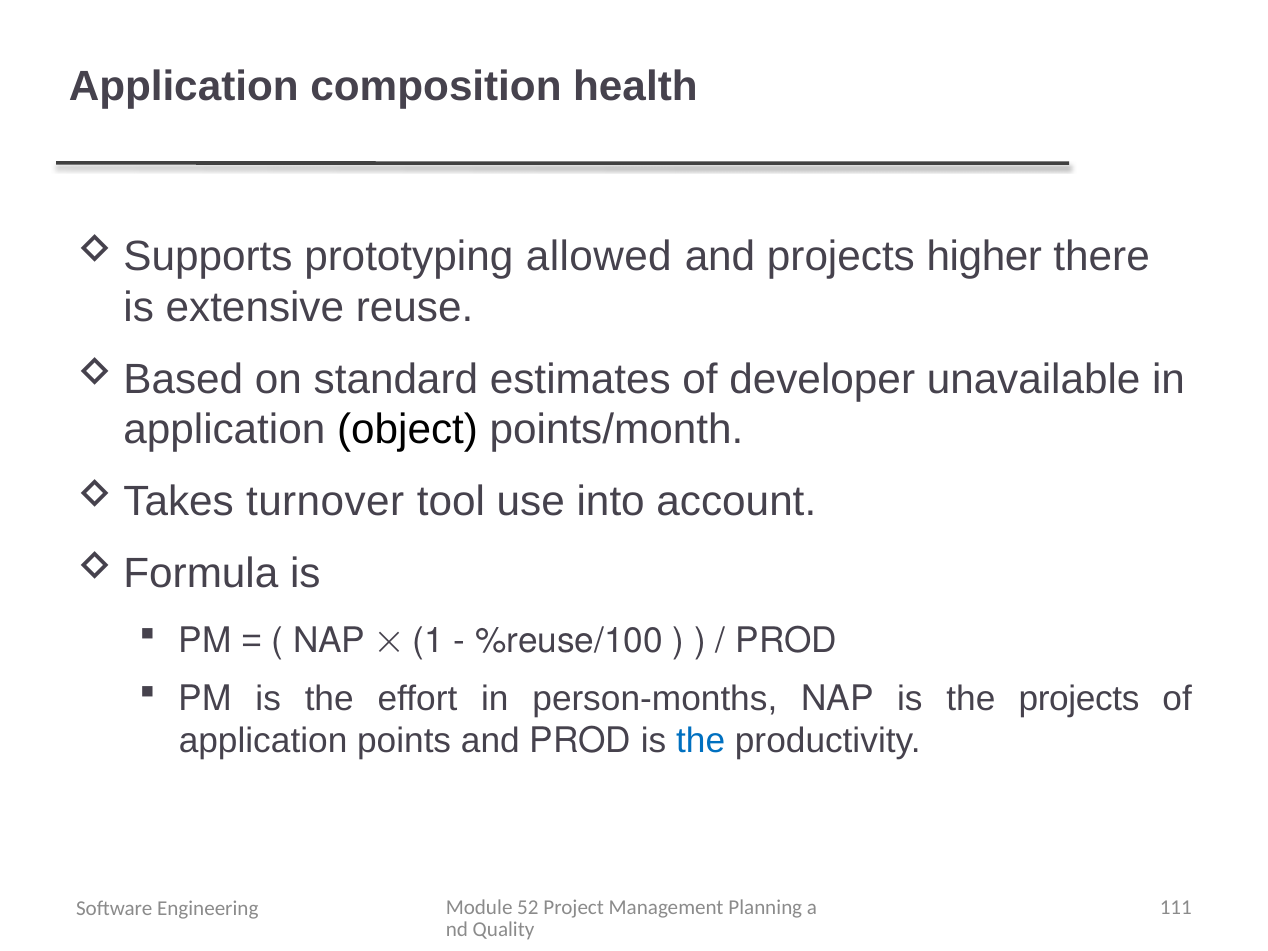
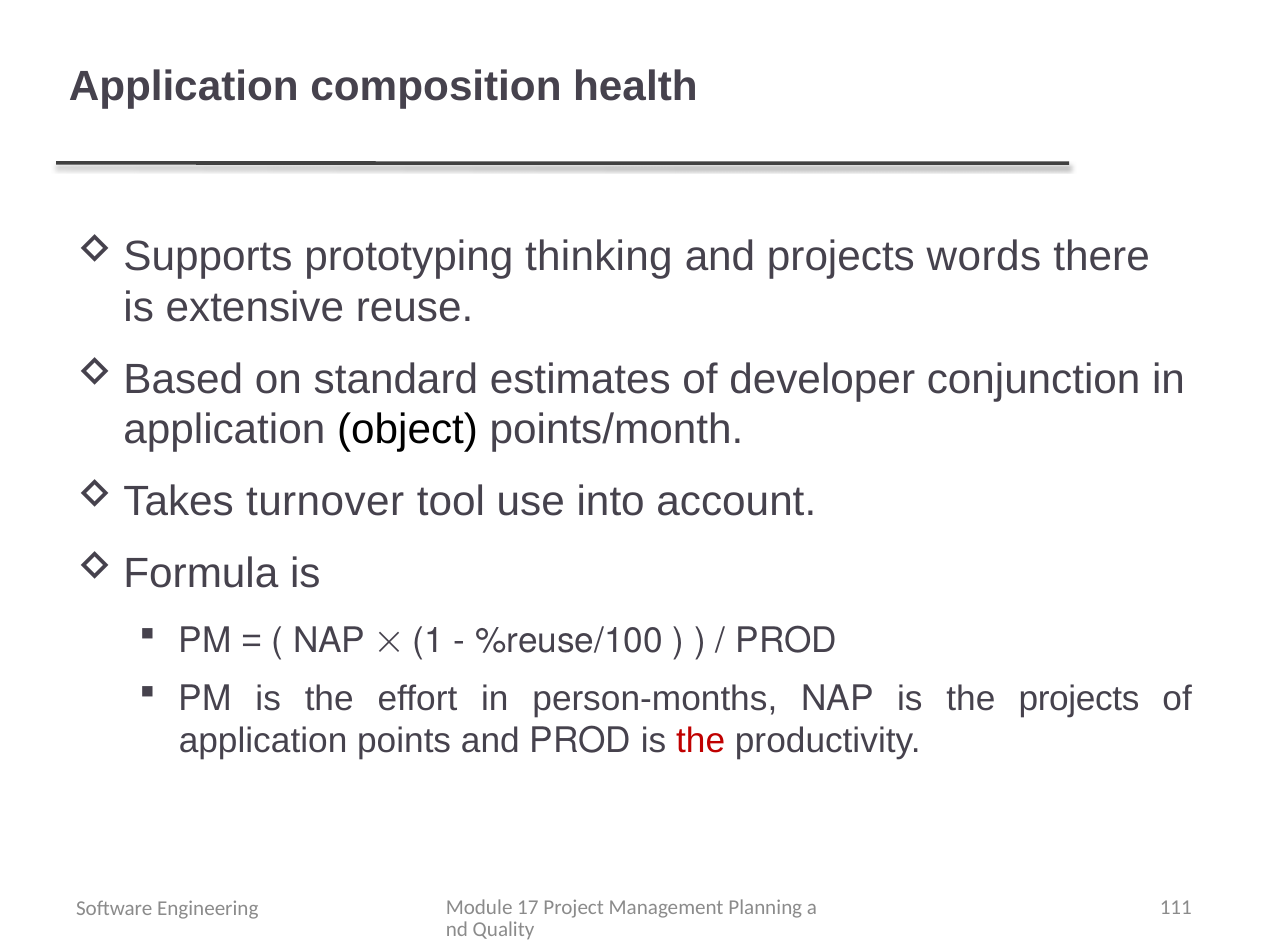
allowed: allowed -> thinking (599, 256)
higher: higher -> words (984, 256)
unavailable: unavailable -> conjunction (1034, 379)
the colour: blue -> red (701, 741)
52: 52 -> 17 (528, 908)
